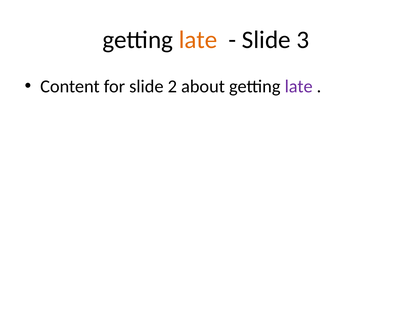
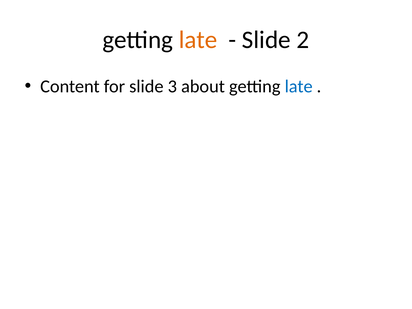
3: 3 -> 2 (303, 40)
2: 2 -> 3 (172, 86)
late colour: purple -> blue (299, 86)
